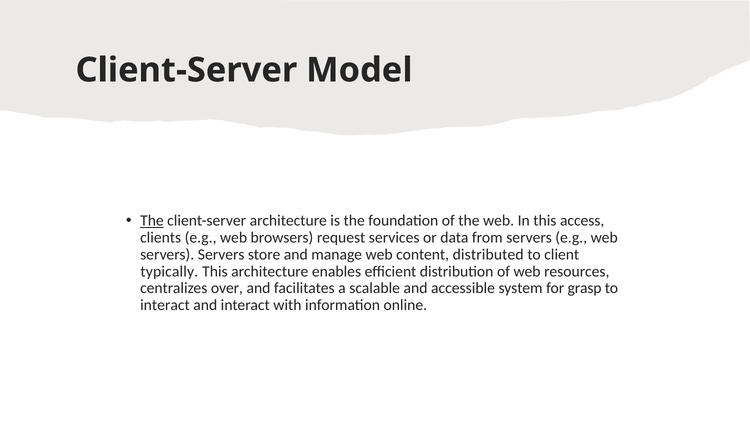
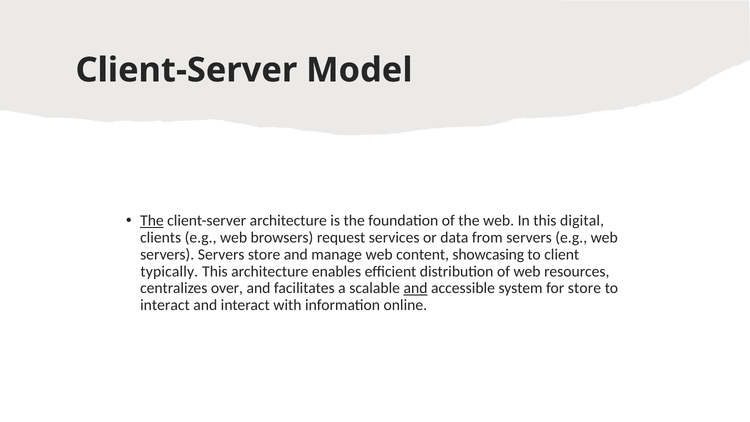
access: access -> digital (582, 221)
distributed: distributed -> showcasing (488, 254)
and underline: none -> present (416, 288)
for grasp: grasp -> store (584, 288)
